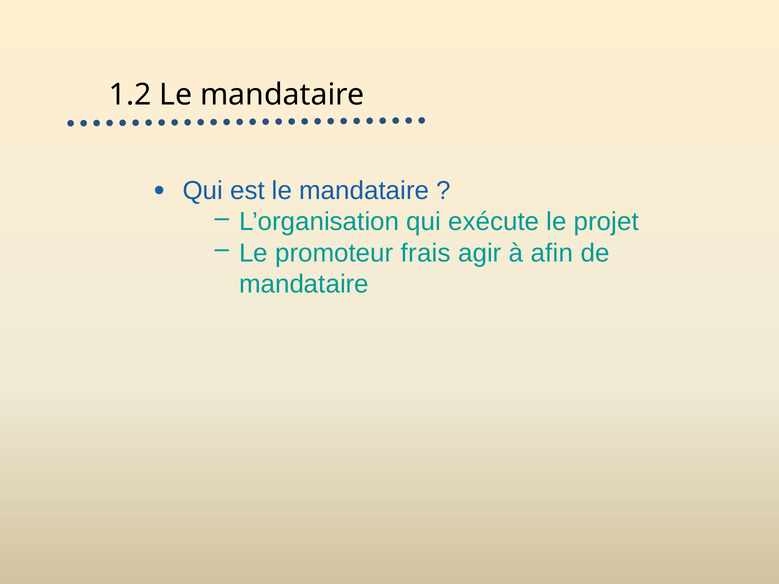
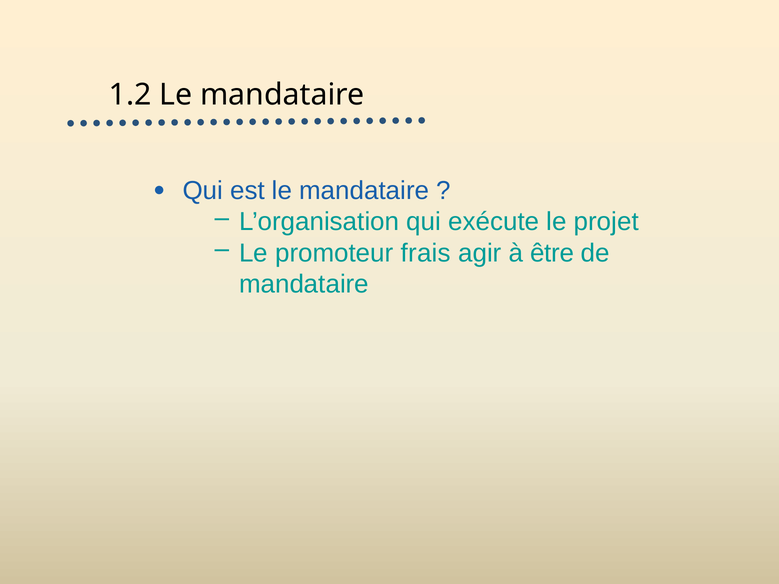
afin: afin -> être (552, 253)
